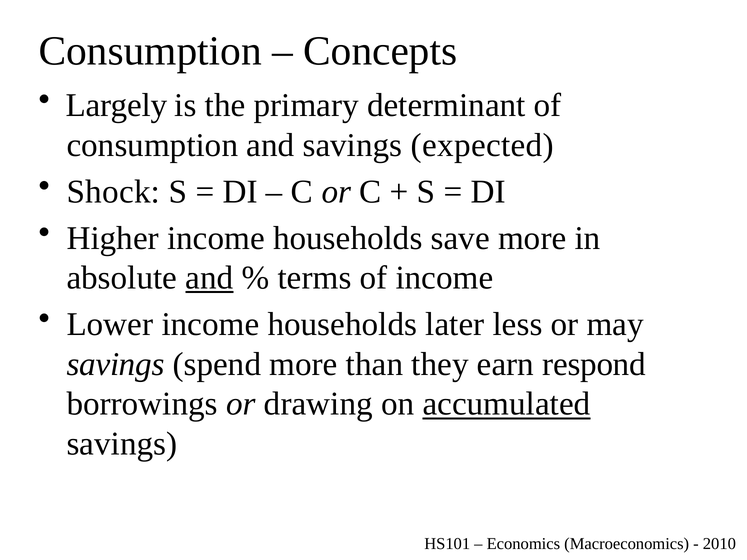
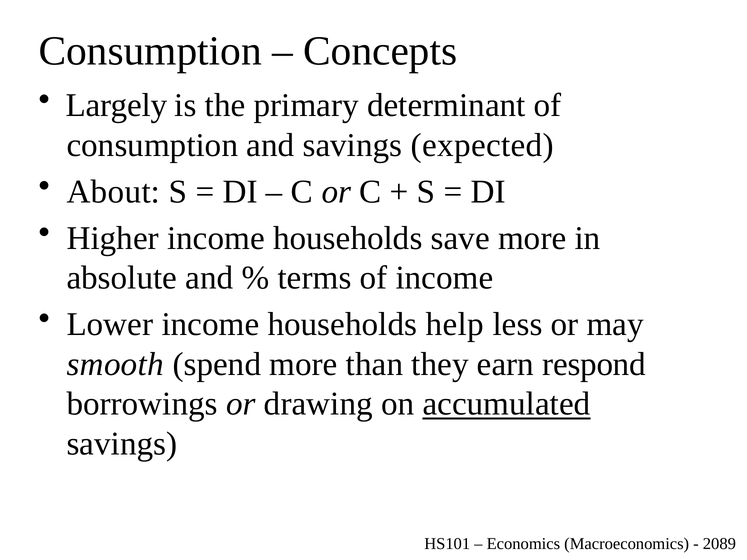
Shock: Shock -> About (113, 192)
and underline: present -> none (209, 278)
later: later -> help (455, 325)
savings: savings -> smooth (115, 364)
2010: 2010 -> 2089 (719, 544)
